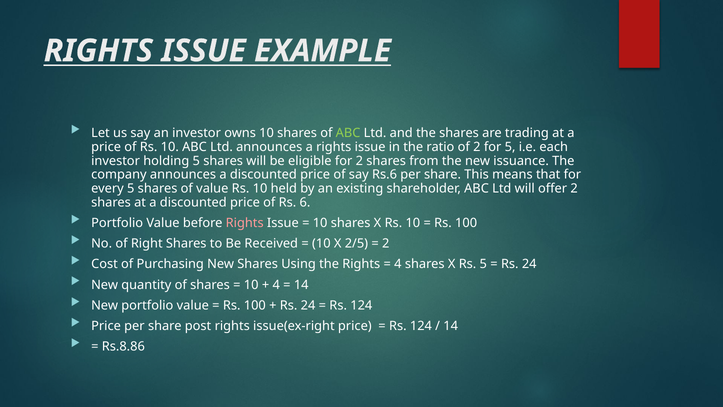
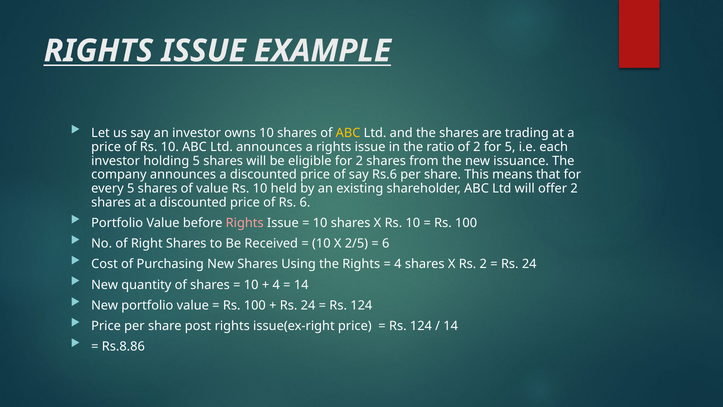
ABC colour: light green -> yellow (348, 133)
2: 2 -> 6 (386, 243)
Rs 5: 5 -> 2 (483, 264)
